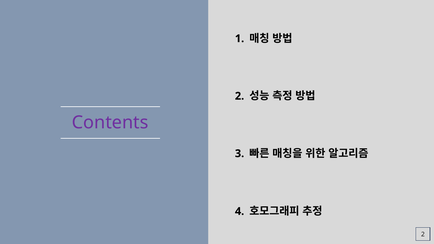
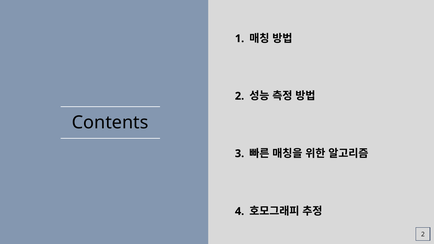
Contents colour: purple -> black (110, 122)
